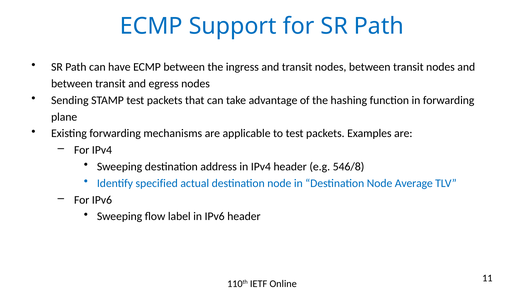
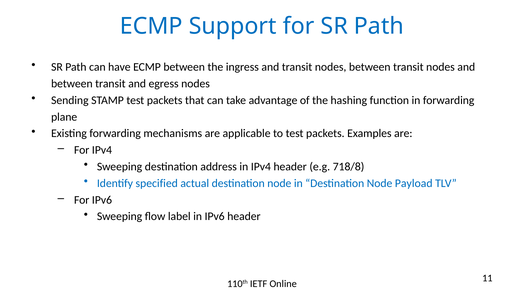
546/8: 546/8 -> 718/8 (349, 167)
Average: Average -> Payload (414, 183)
